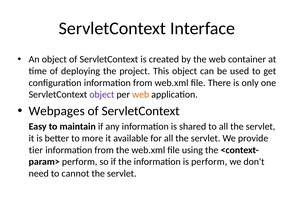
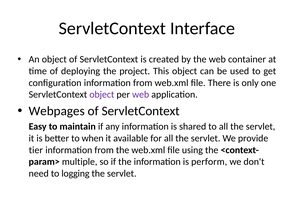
web colour: orange -> purple (141, 95)
more: more -> when (93, 139)
perform: perform -> multiple (80, 162)
cannot: cannot -> logging (75, 174)
